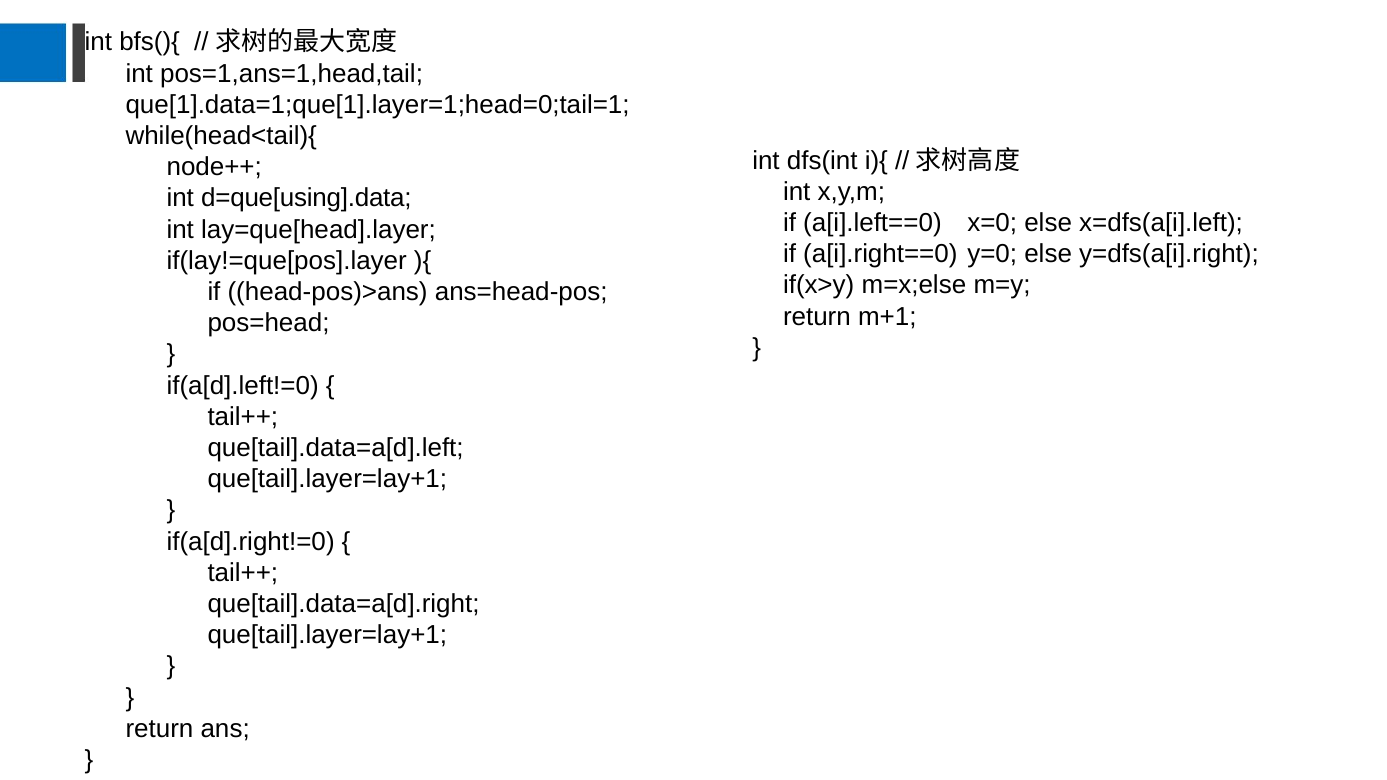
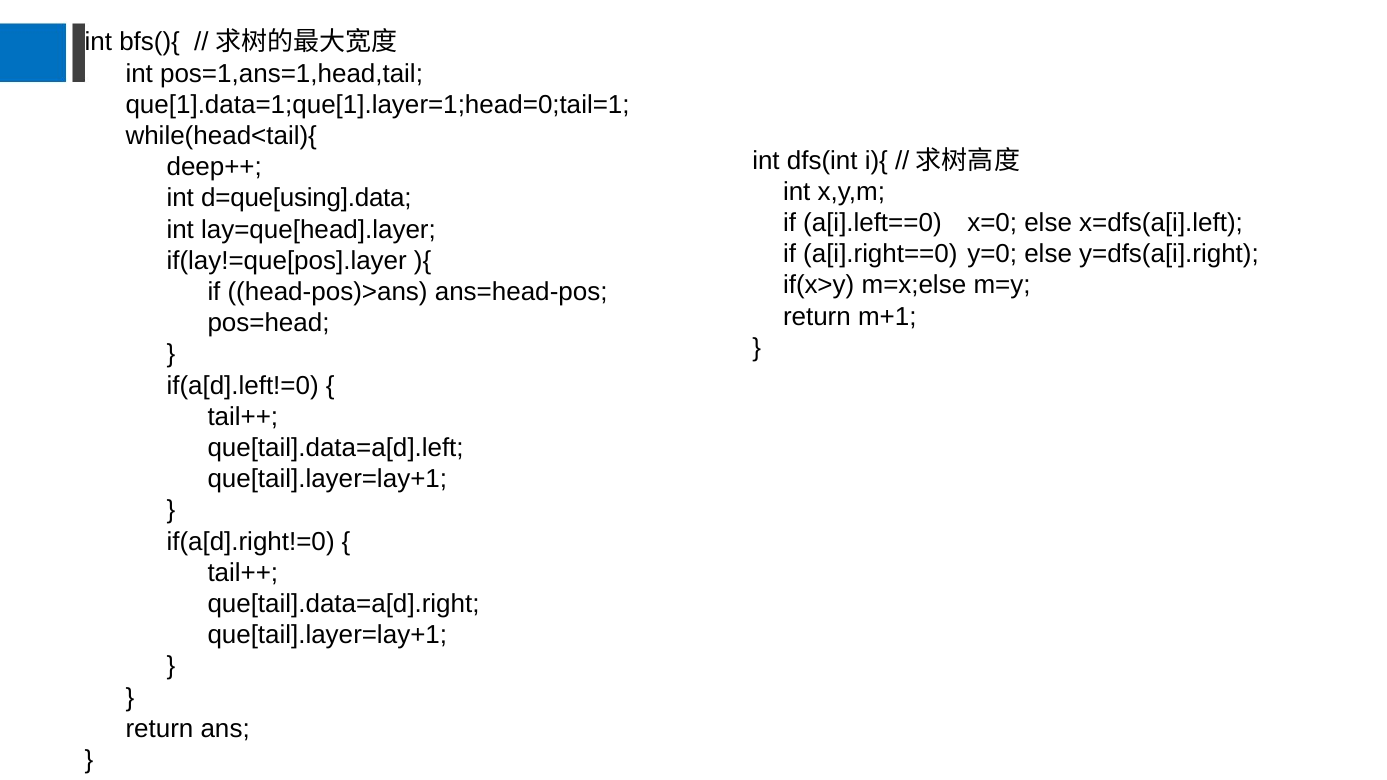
node++: node++ -> deep++ (214, 167)
